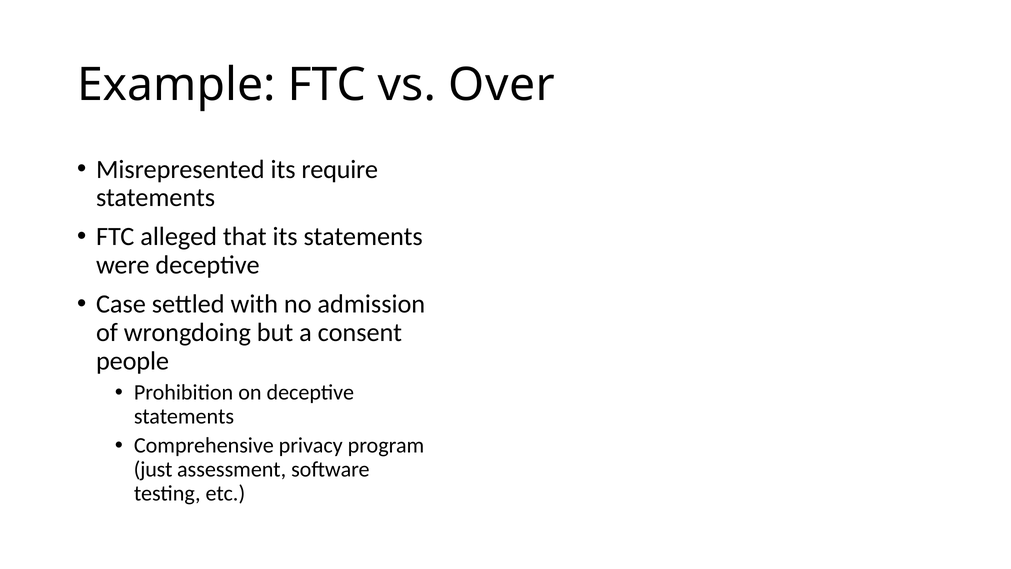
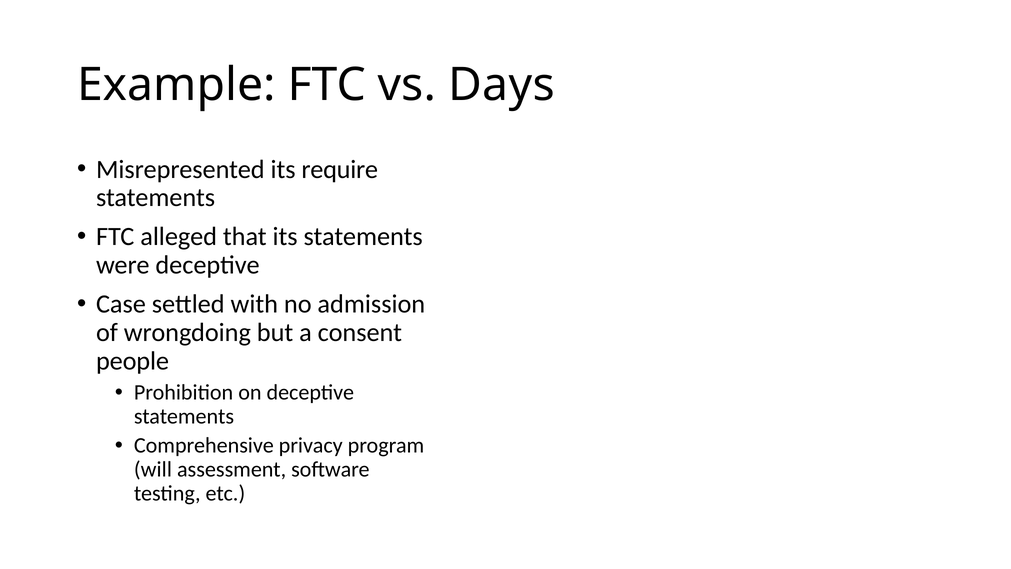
Over: Over -> Days (502, 85)
just: just -> will (153, 469)
